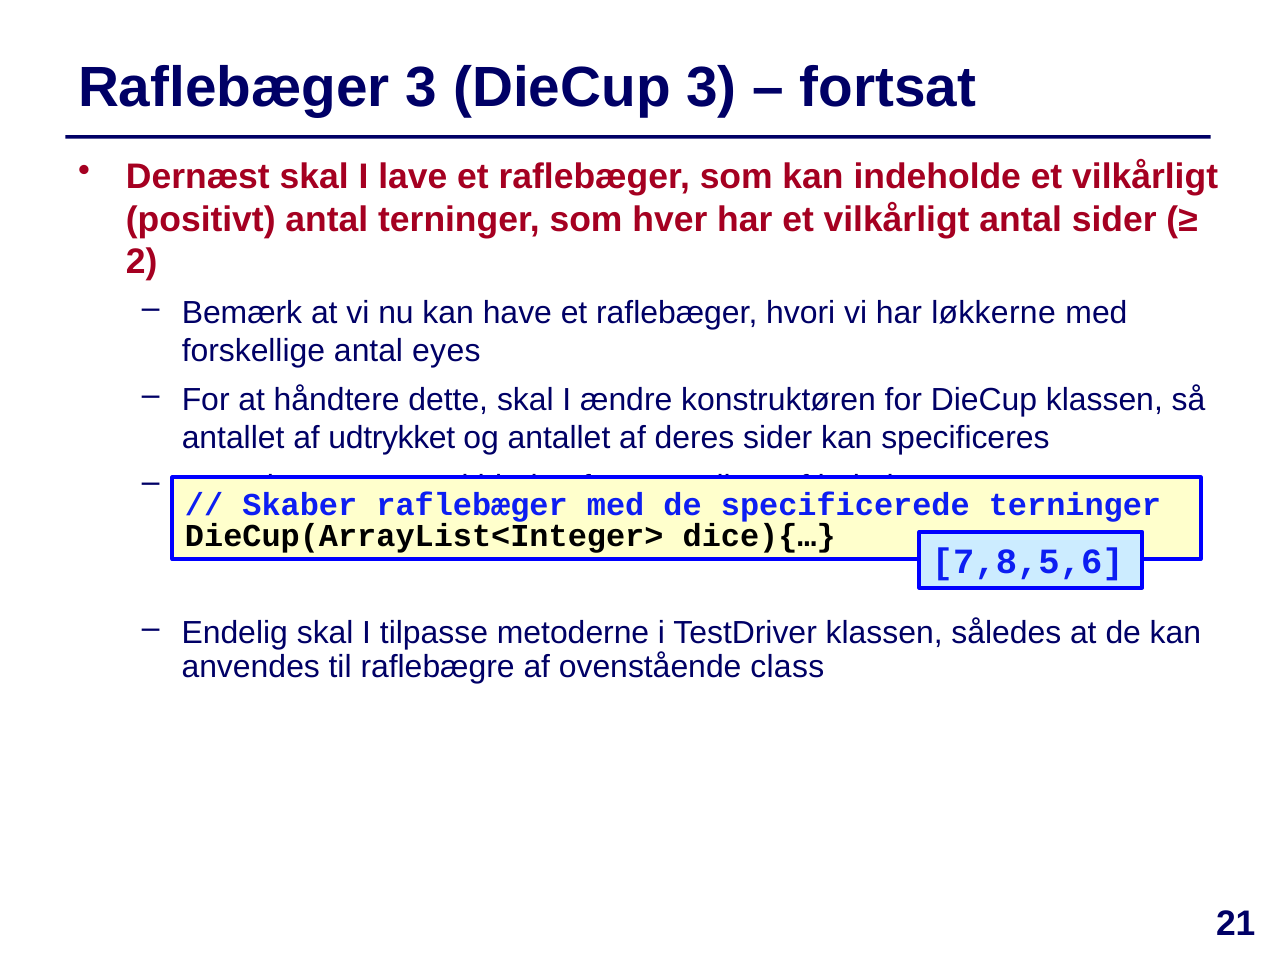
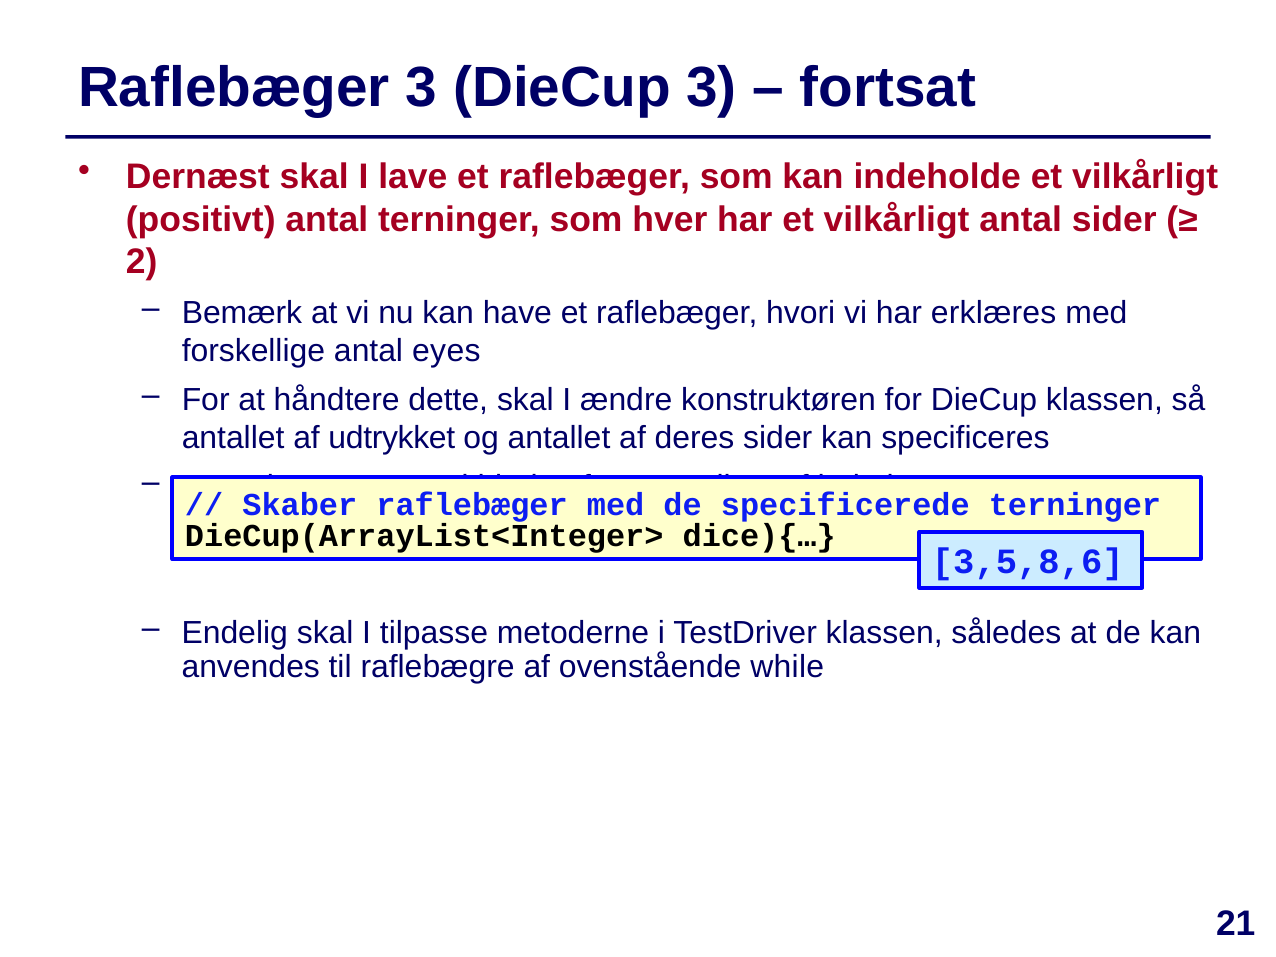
løkkerne: løkkerne -> erklæres (994, 313)
7,8,5,6: 7,8,5,6 -> 3,5,8,6 (1028, 562)
class: class -> while (787, 667)
